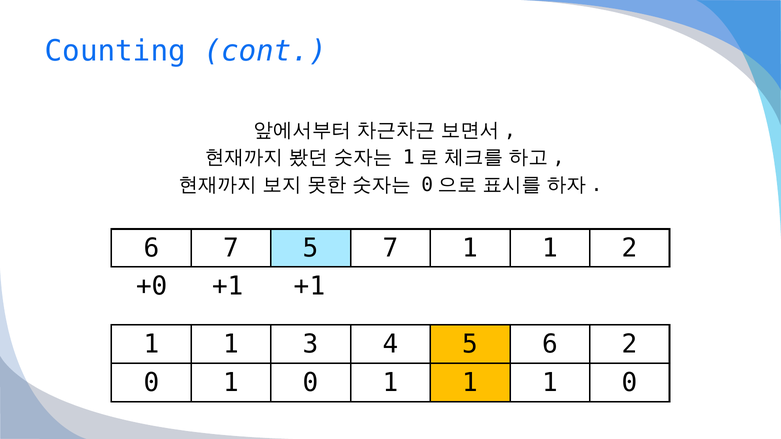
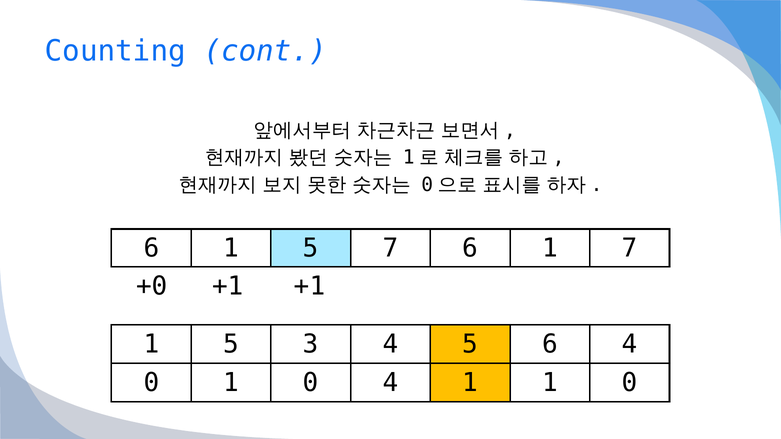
7: 7 -> 1 (231, 249)
7 1: 1 -> 6 (470, 249)
1 2: 2 -> 7 (630, 249)
1: 1 -> 5 (231, 345)
6 2: 2 -> 4 (630, 345)
1 0 1: 1 -> 4 (391, 383)
